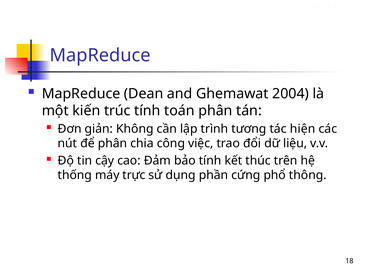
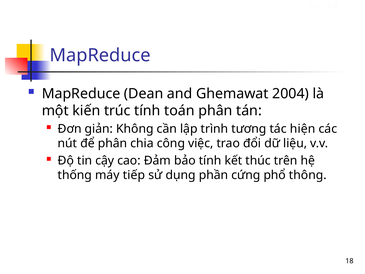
trực: trực -> tiếp (134, 175)
